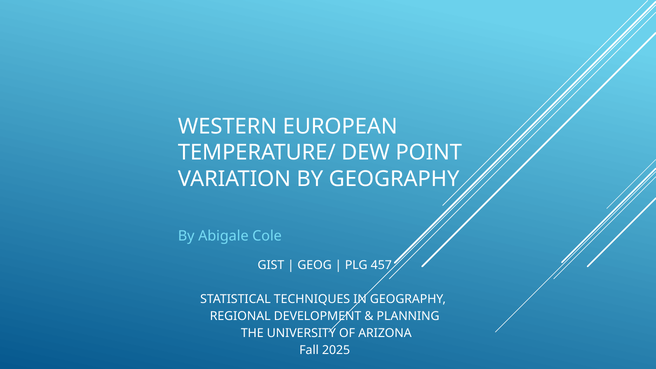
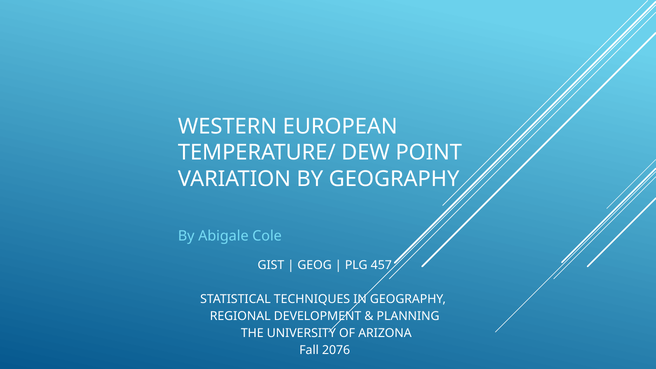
2025: 2025 -> 2076 (336, 350)
